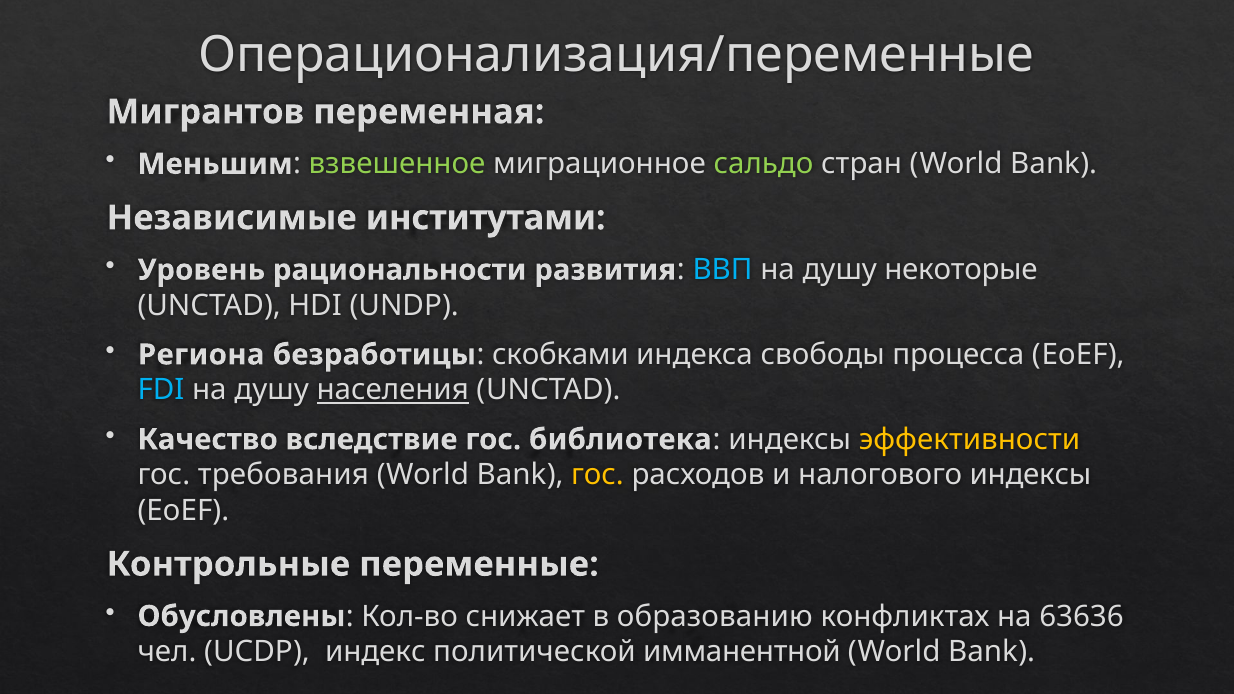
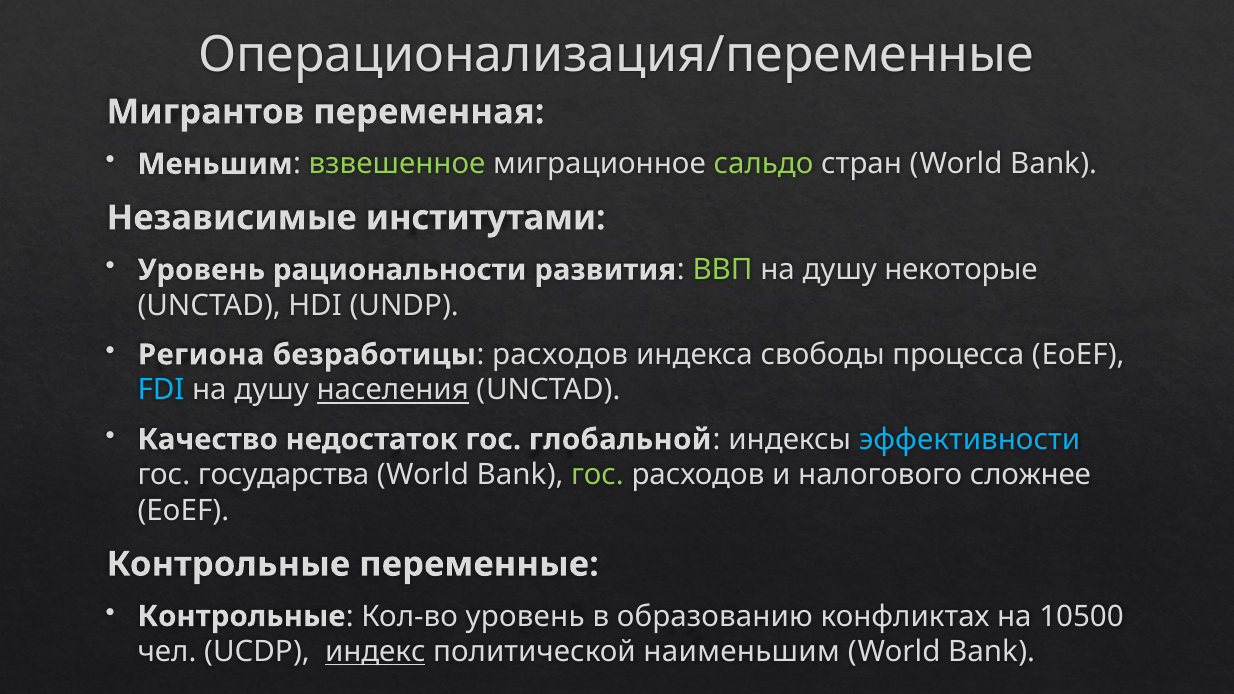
ВВП colour: light blue -> light green (723, 270)
скобками: скобками -> расходов (560, 355)
вследствие: вследствие -> недостаток (372, 440)
библиотека: библиотека -> глобальной (620, 440)
эффективности colour: yellow -> light blue (970, 440)
требования: требования -> государства (284, 475)
гос colour: yellow -> light green (598, 475)
налогового индексы: индексы -> сложнее (1030, 475)
Обусловлены: Обусловлены -> Контрольные (242, 616)
Кол-во снижает: снижает -> уровень (525, 616)
63636: 63636 -> 10500 (1082, 616)
индекс underline: none -> present (375, 652)
имманентной: имманентной -> наименьшим (742, 652)
